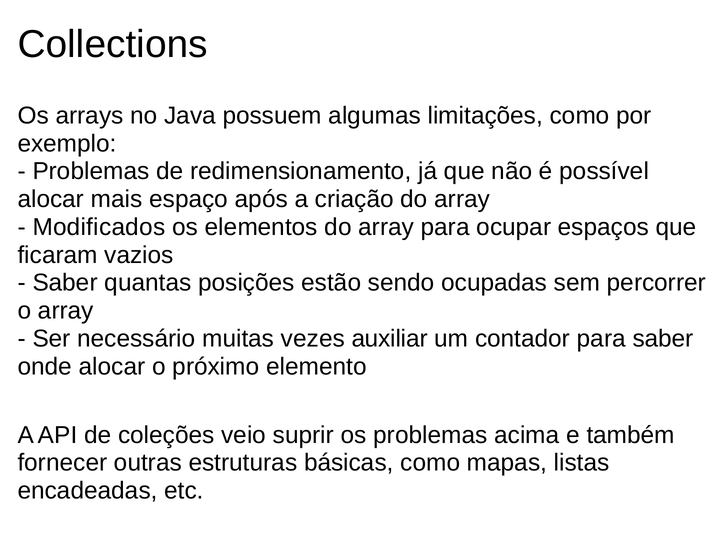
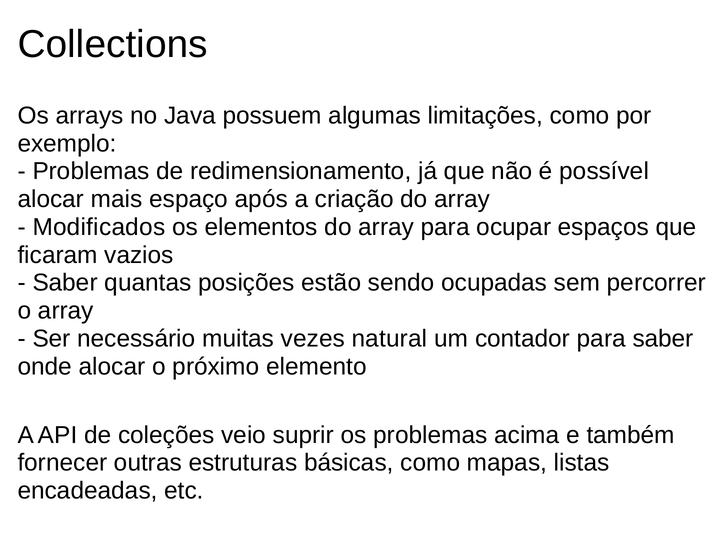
auxiliar: auxiliar -> natural (389, 339)
